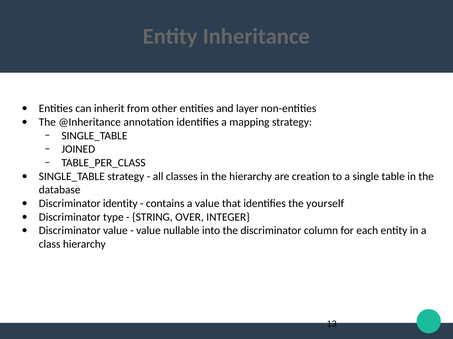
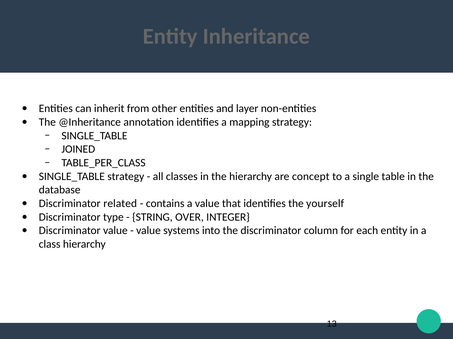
creation: creation -> concept (311, 177)
identity: identity -> related (120, 204)
nullable: nullable -> systems (181, 231)
